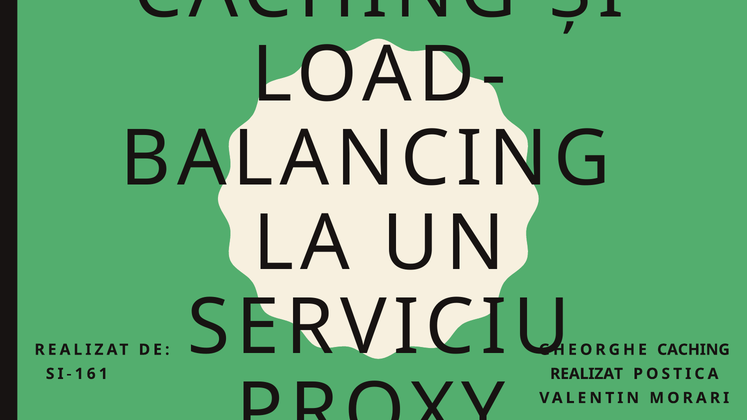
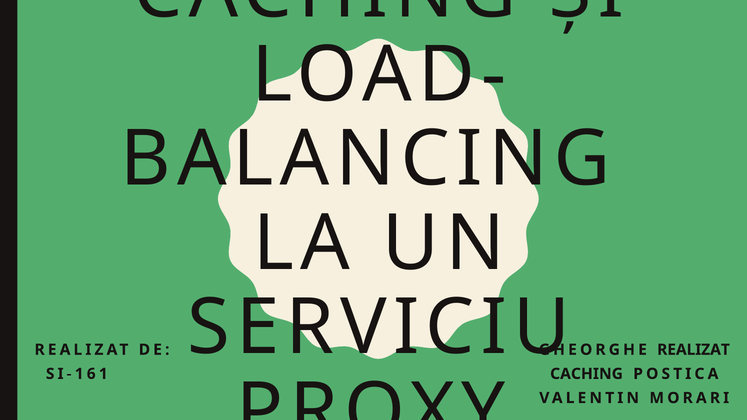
GHEORGHE CACHING: CACHING -> REALIZAT (693, 350)
SI-161 REALIZAT: REALIZAT -> CACHING (587, 374)
